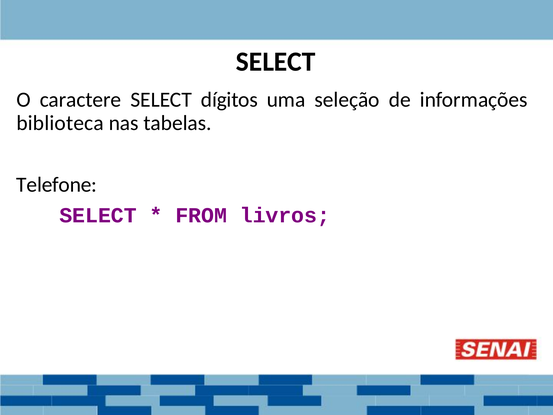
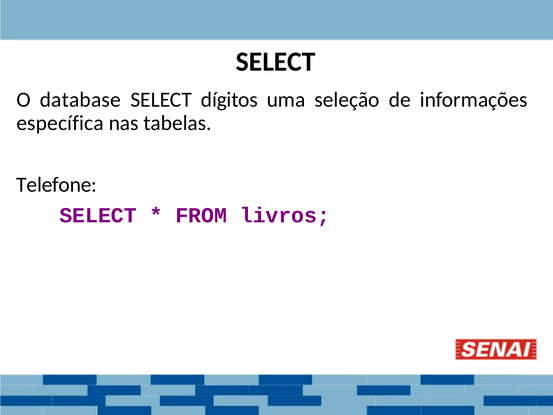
caractere: caractere -> database (80, 100)
biblioteca: biblioteca -> específica (60, 123)
